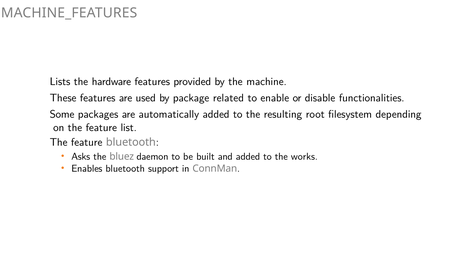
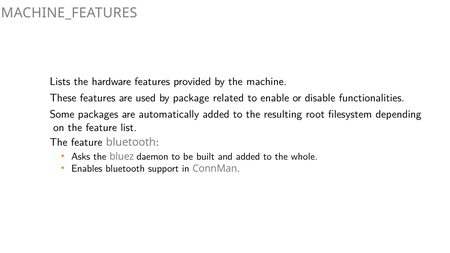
works: works -> whole (304, 157)
